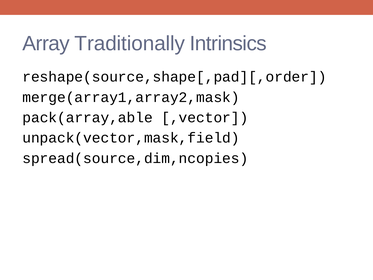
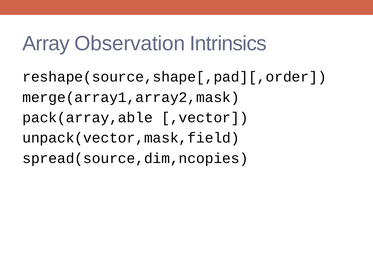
Traditionally: Traditionally -> Observation (130, 43)
